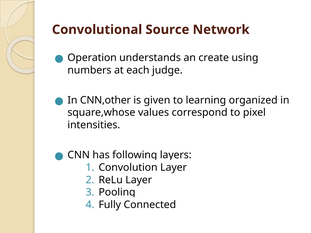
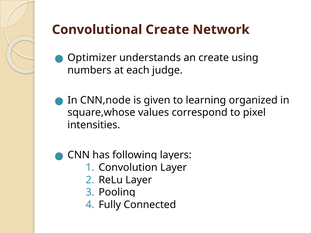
Convolutional Source: Source -> Create (167, 30)
Operation: Operation -> Optimizer (92, 58)
CNN,other: CNN,other -> CNN,node (105, 100)
